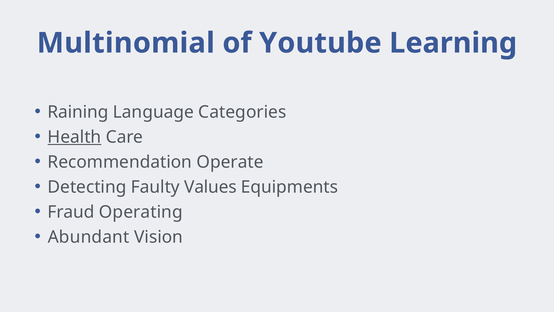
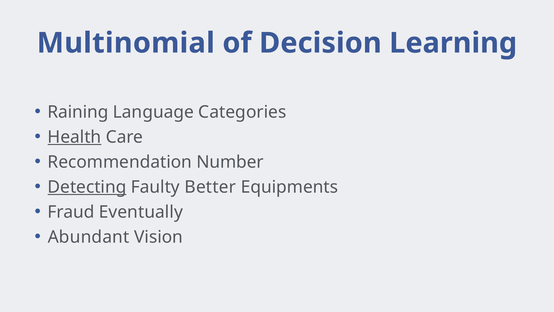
Youtube: Youtube -> Decision (320, 43)
Operate: Operate -> Number (230, 162)
Detecting underline: none -> present (87, 187)
Values: Values -> Better (210, 187)
Operating: Operating -> Eventually (141, 212)
